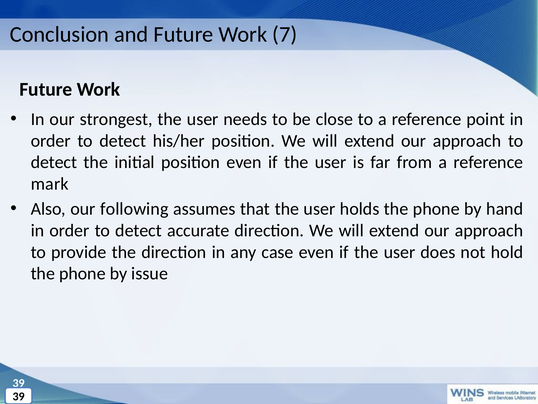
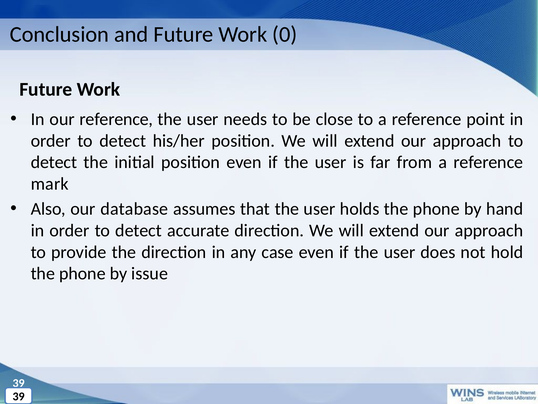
7: 7 -> 0 (285, 34)
our strongest: strongest -> reference (116, 119)
following: following -> database (134, 209)
